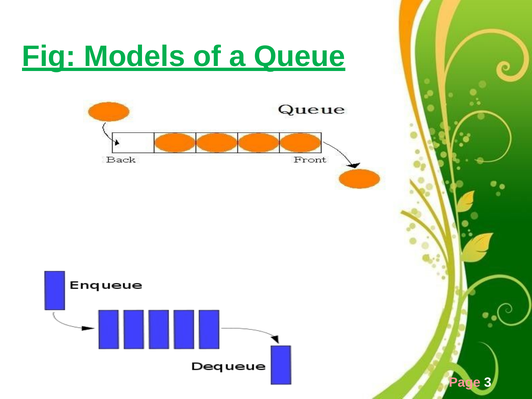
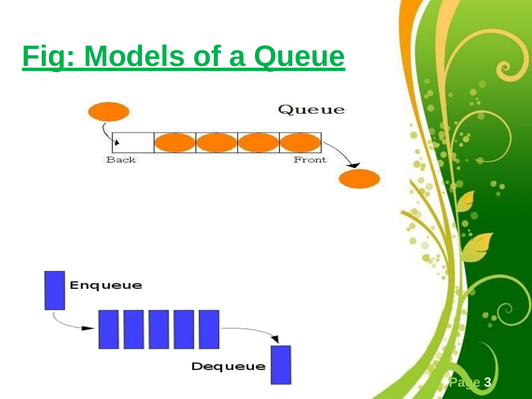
Page colour: pink -> light green (465, 382)
